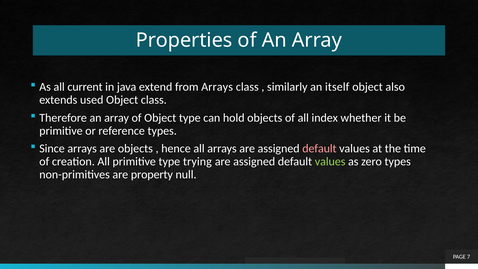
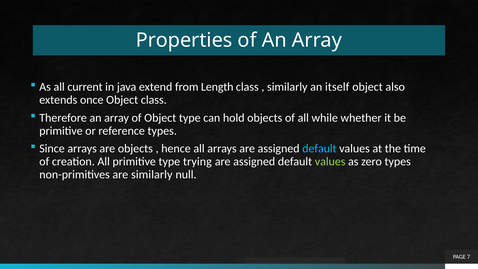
from Arrays: Arrays -> Length (217, 87)
used: used -> once (92, 100)
index: index -> while (325, 118)
default colour: pink -> light blue (319, 149)
are property: property -> similarly (152, 174)
